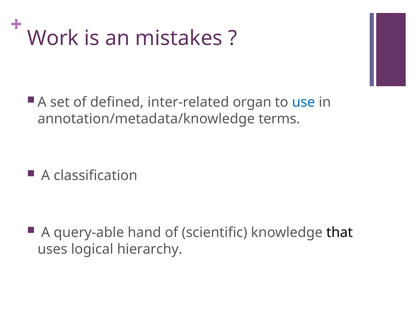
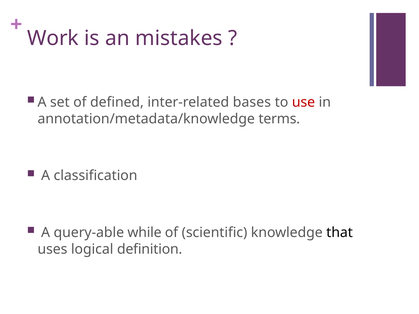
organ: organ -> bases (252, 102)
use colour: blue -> red (304, 102)
hand: hand -> while (144, 233)
hierarchy: hierarchy -> definition (150, 249)
